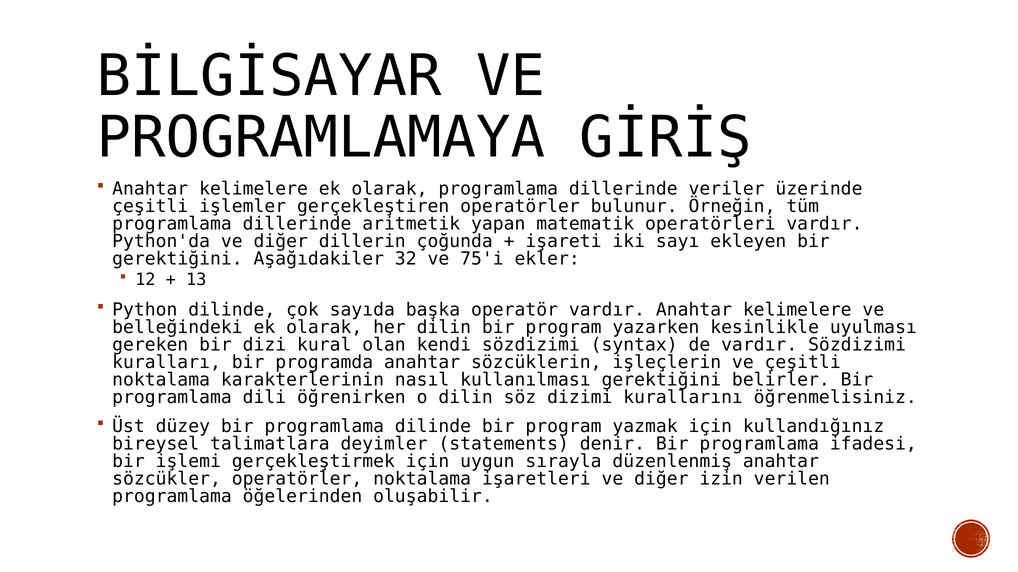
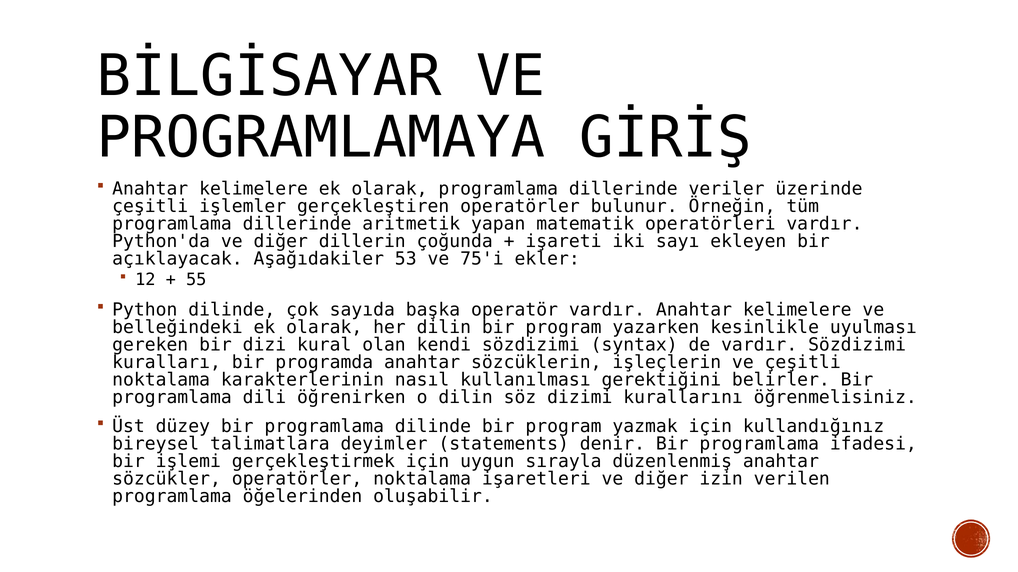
gerektiğini: gerektiğini -> açıklayacak (177, 259)
32: 32 -> 53 (406, 259)
13: 13 -> 55 (196, 280)
